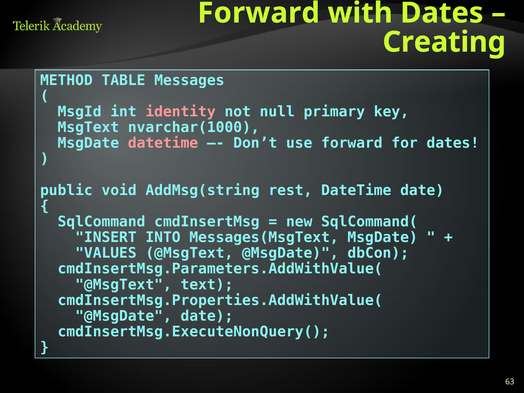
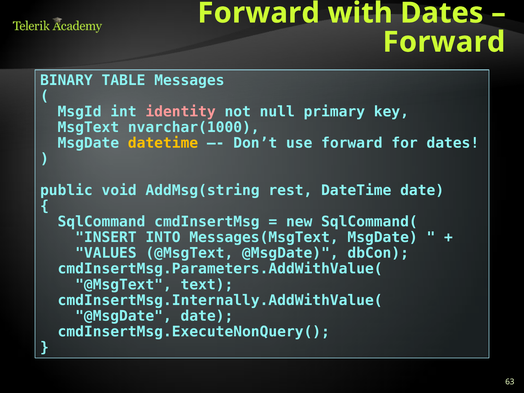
Creating: Creating -> Forward (444, 42)
METHOD: METHOD -> BINARY (66, 80)
datetime colour: pink -> yellow (163, 143)
cmdInsertMsg.Properties.AddWithValue(: cmdInsertMsg.Properties.AddWithValue( -> cmdInsertMsg.Internally.AddWithValue( (220, 300)
